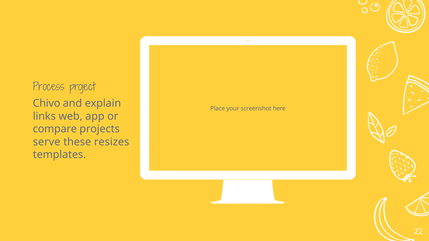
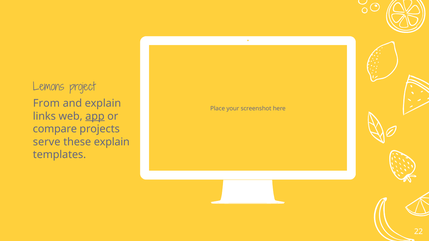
Process: Process -> Lemons (49, 87)
Chivo: Chivo -> From (46, 103)
app underline: none -> present (95, 116)
these resizes: resizes -> explain (112, 142)
